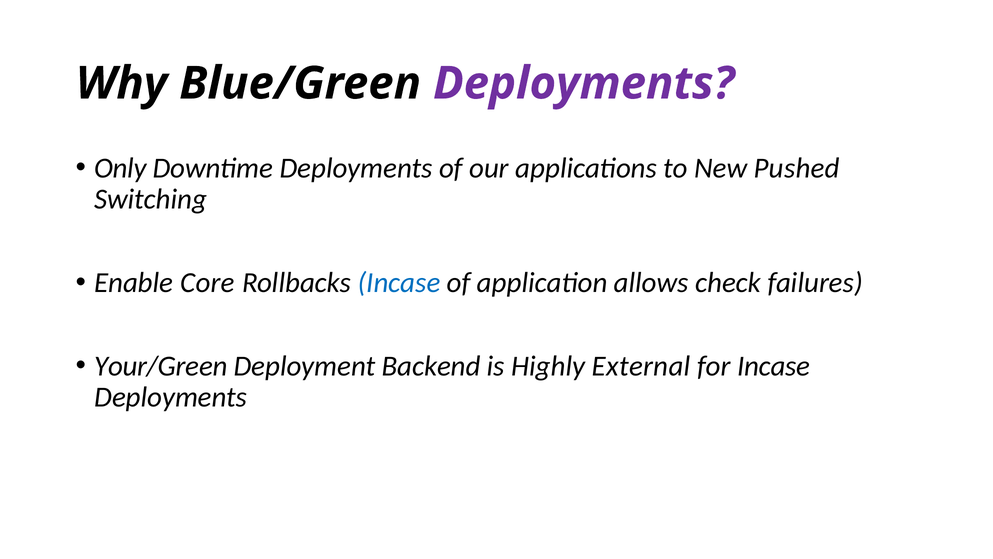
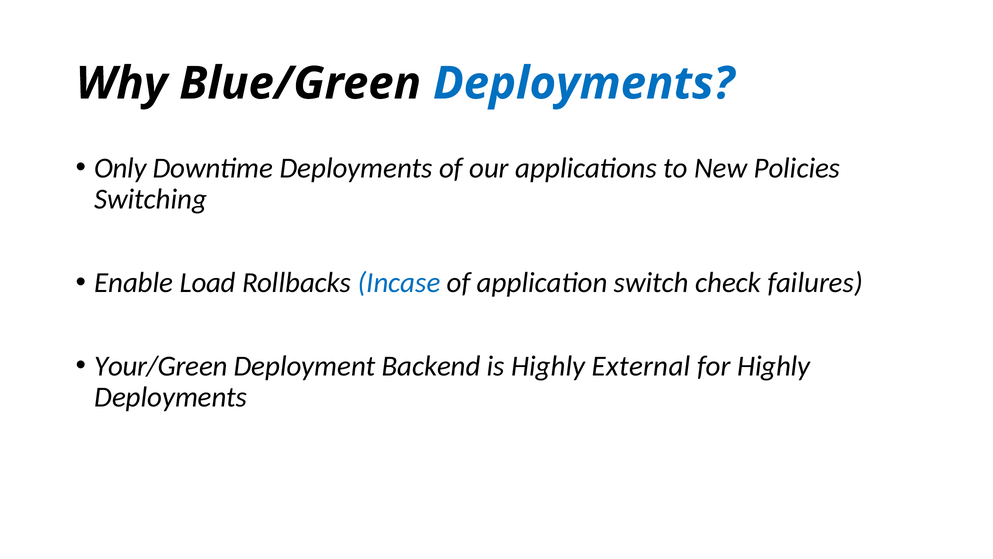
Deployments colour: purple -> blue (584, 83)
Pushed: Pushed -> Policies (797, 168)
Core: Core -> Load (208, 282)
allows: allows -> switch (651, 282)
for Incase: Incase -> Highly (774, 366)
